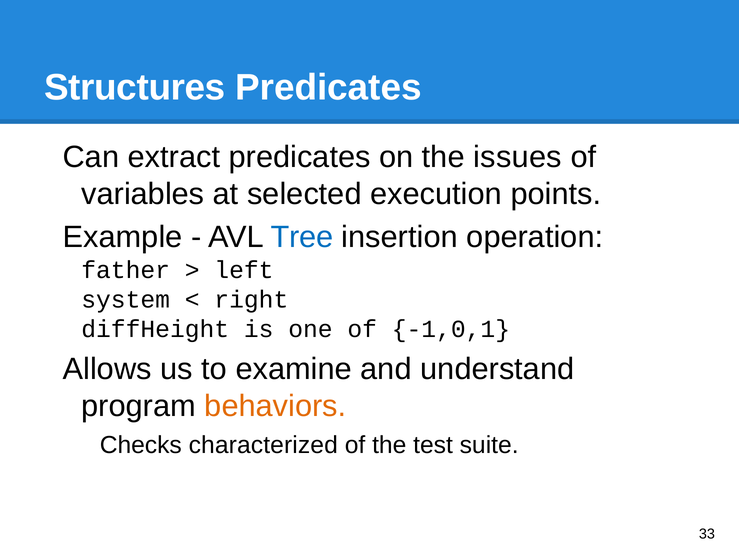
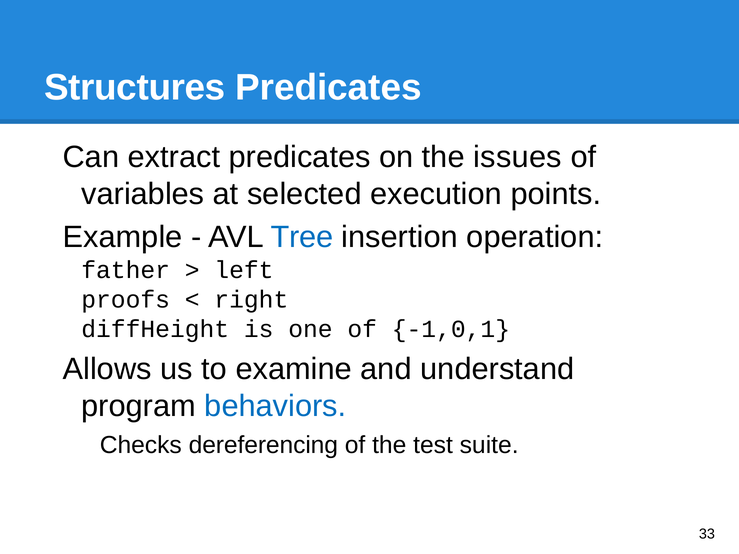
system: system -> proofs (126, 300)
behaviors colour: orange -> blue (275, 406)
characterized: characterized -> dereferencing (263, 445)
